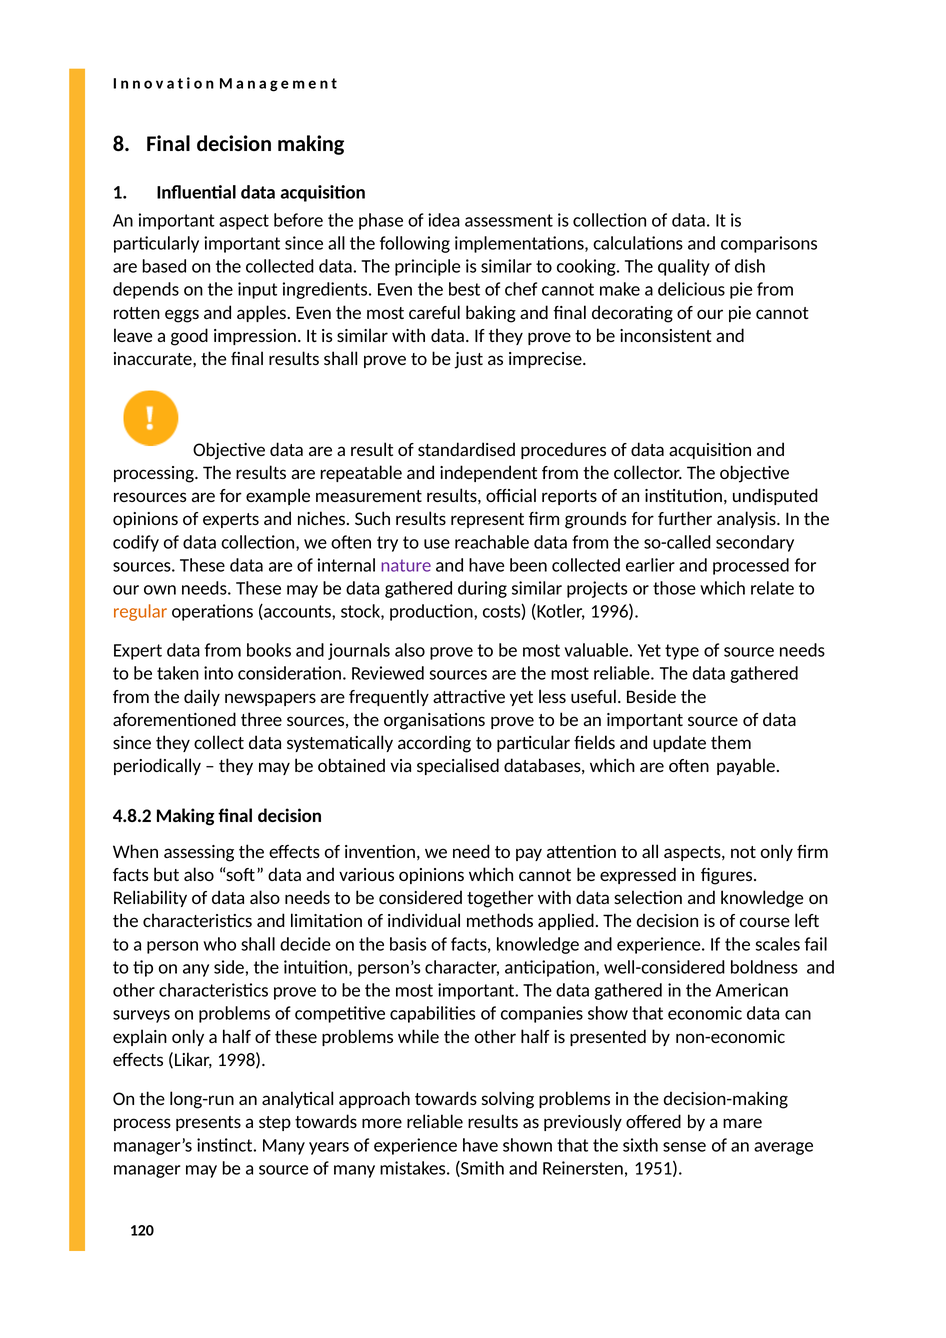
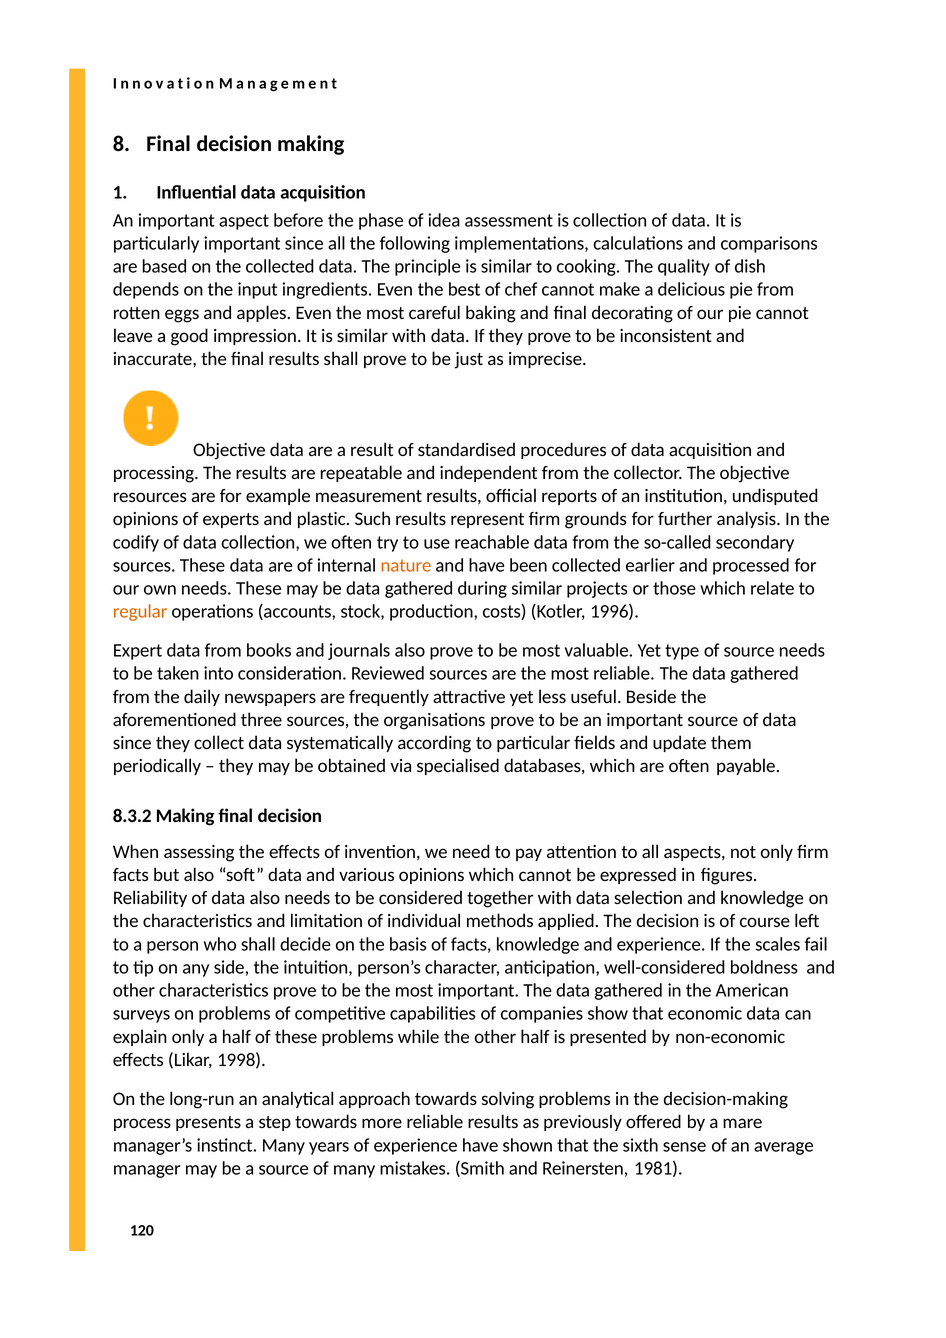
niches: niches -> plastic (324, 519)
nature colour: purple -> orange (406, 566)
4.8.2: 4.8.2 -> 8.3.2 (132, 816)
1951: 1951 -> 1981 (658, 1169)
